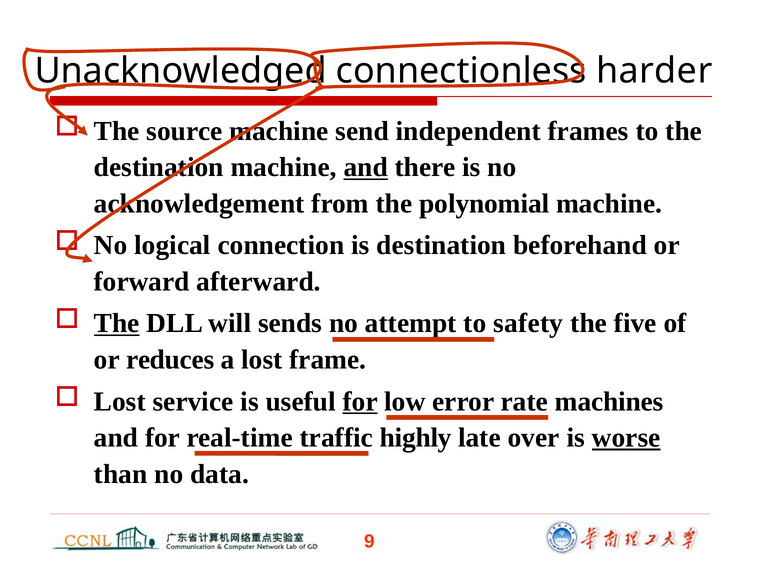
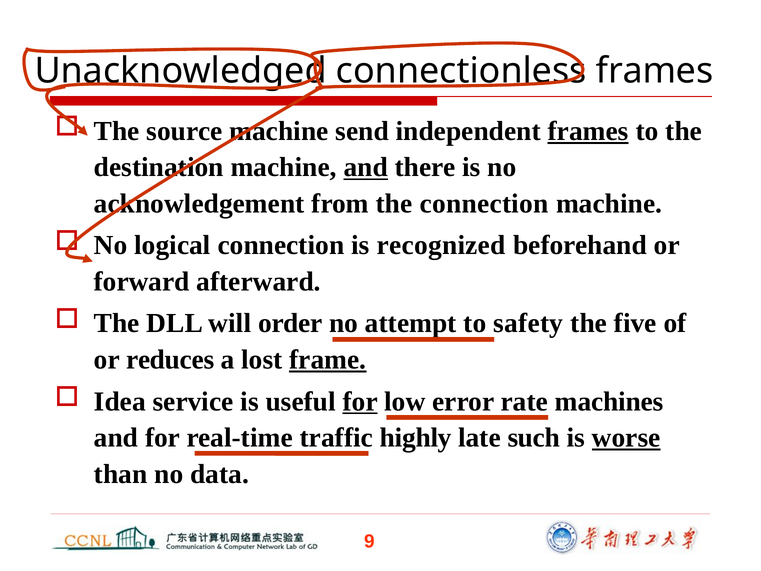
harder: harder -> frames (655, 71)
frames underline: none -> present (588, 131)
the polynomial: polynomial -> connection (484, 204)
is destination: destination -> recognized (441, 245)
The underline: present -> none (117, 323)
sends: sends -> order (290, 323)
frame underline: none -> present (328, 360)
Lost: Lost -> Idea (120, 401)
over: over -> such (534, 438)
